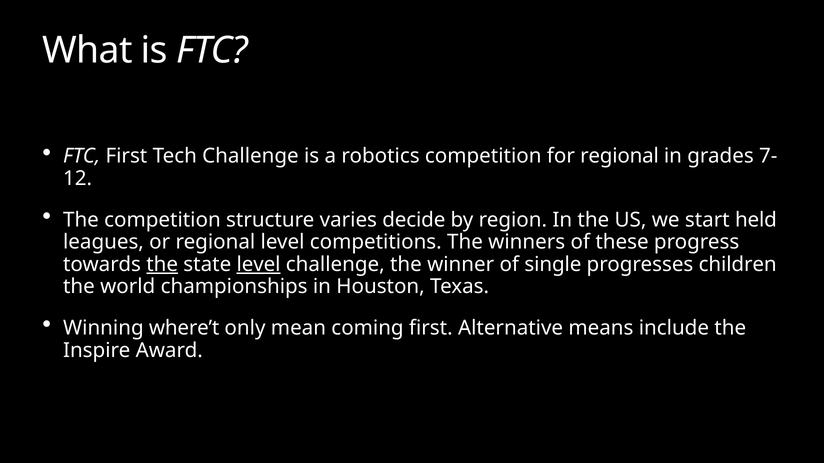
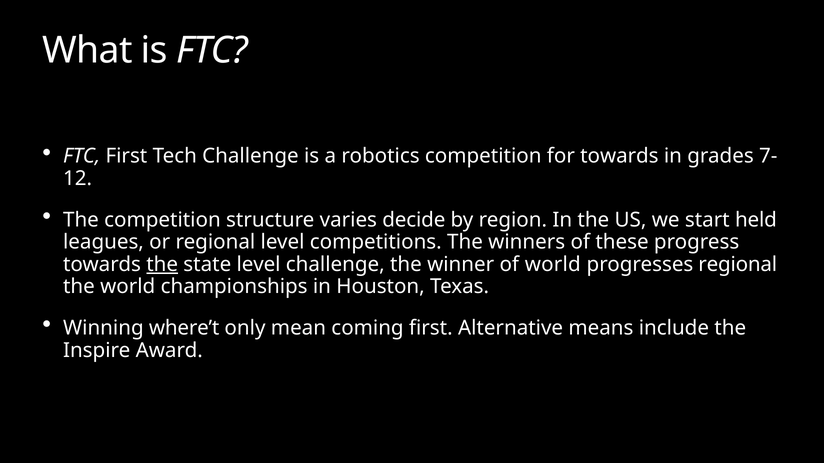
for regional: regional -> towards (619, 156)
level underline: present -> none (259, 265)
of single: single -> world (553, 265)
progresses children: children -> regional (738, 265)
